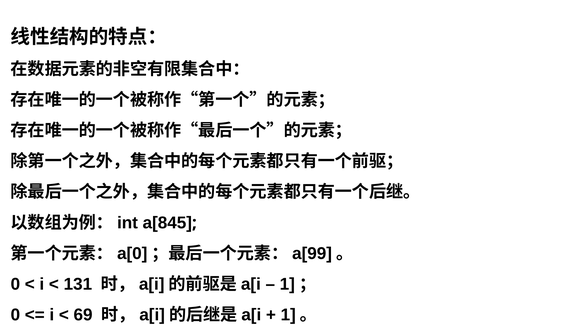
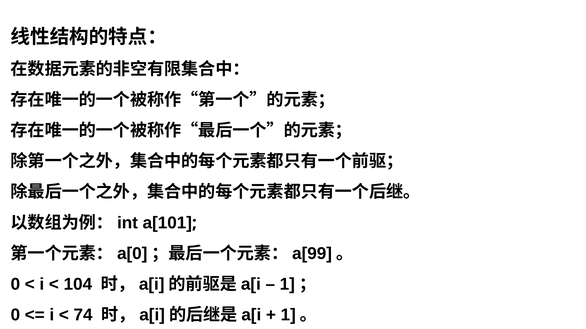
a[845: a[845 -> a[101 (167, 223)
131: 131 -> 104 (78, 285)
69: 69 -> 74 (83, 316)
